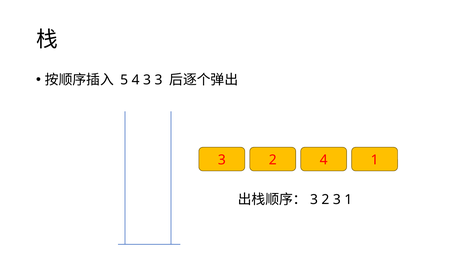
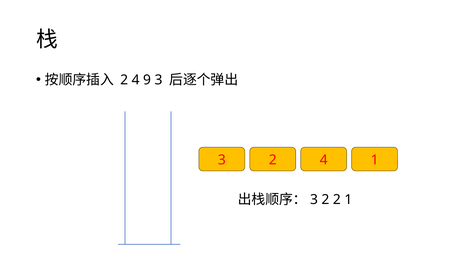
5: 5 -> 2 (124, 80)
4 3: 3 -> 9 (147, 80)
3 2 3: 3 -> 2 (337, 200)
